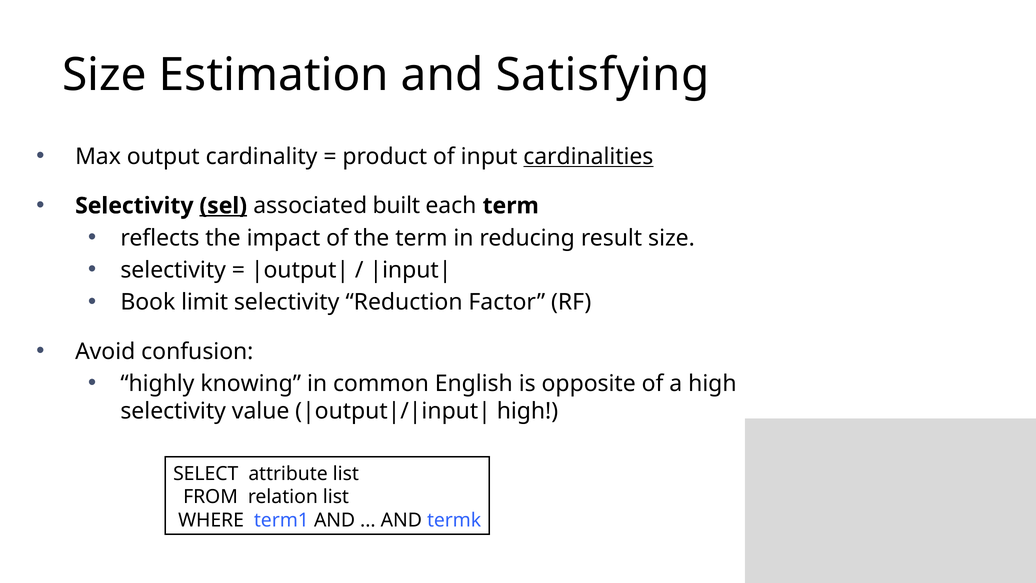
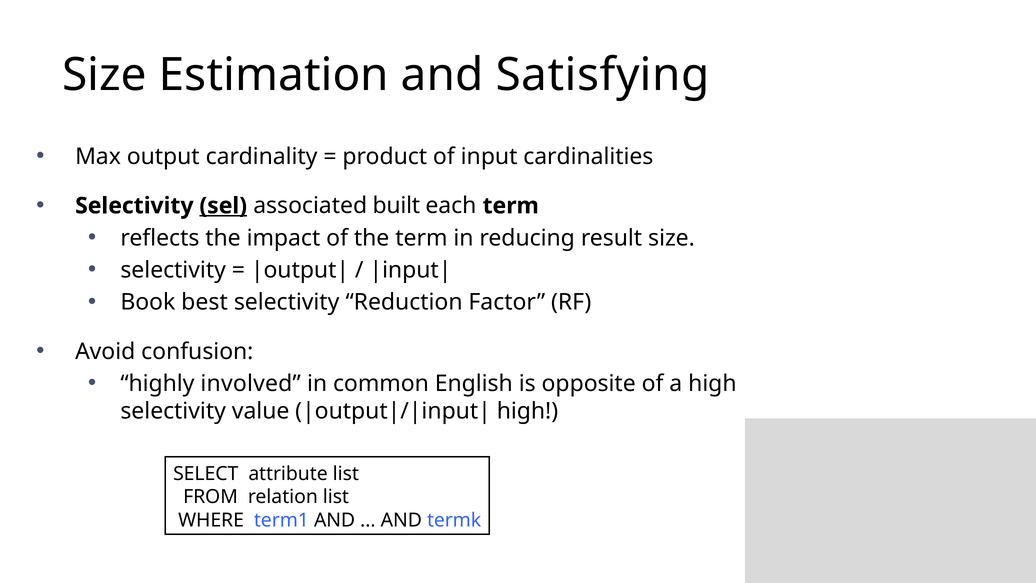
cardinalities underline: present -> none (588, 157)
limit: limit -> best (205, 302)
knowing: knowing -> involved (251, 384)
